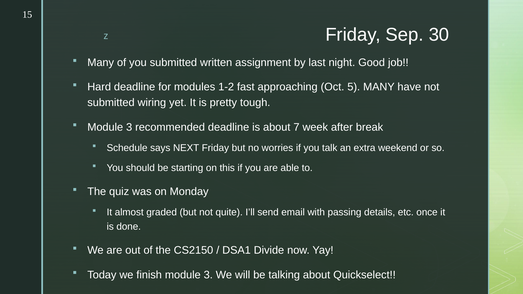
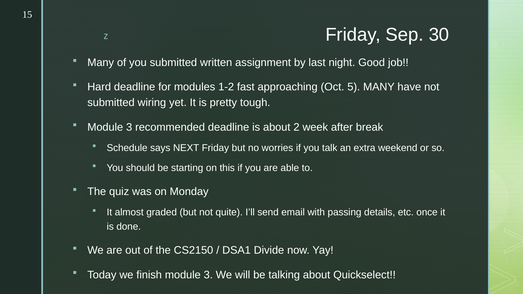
7: 7 -> 2 (296, 127)
